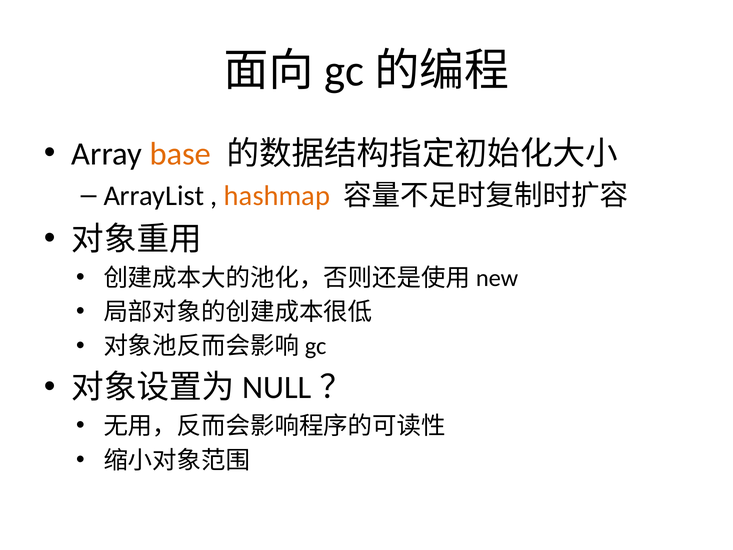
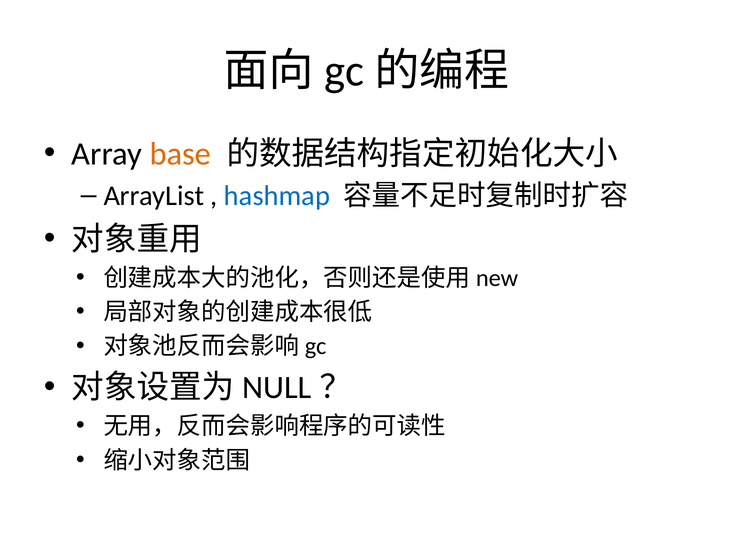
hashmap colour: orange -> blue (277, 196)
